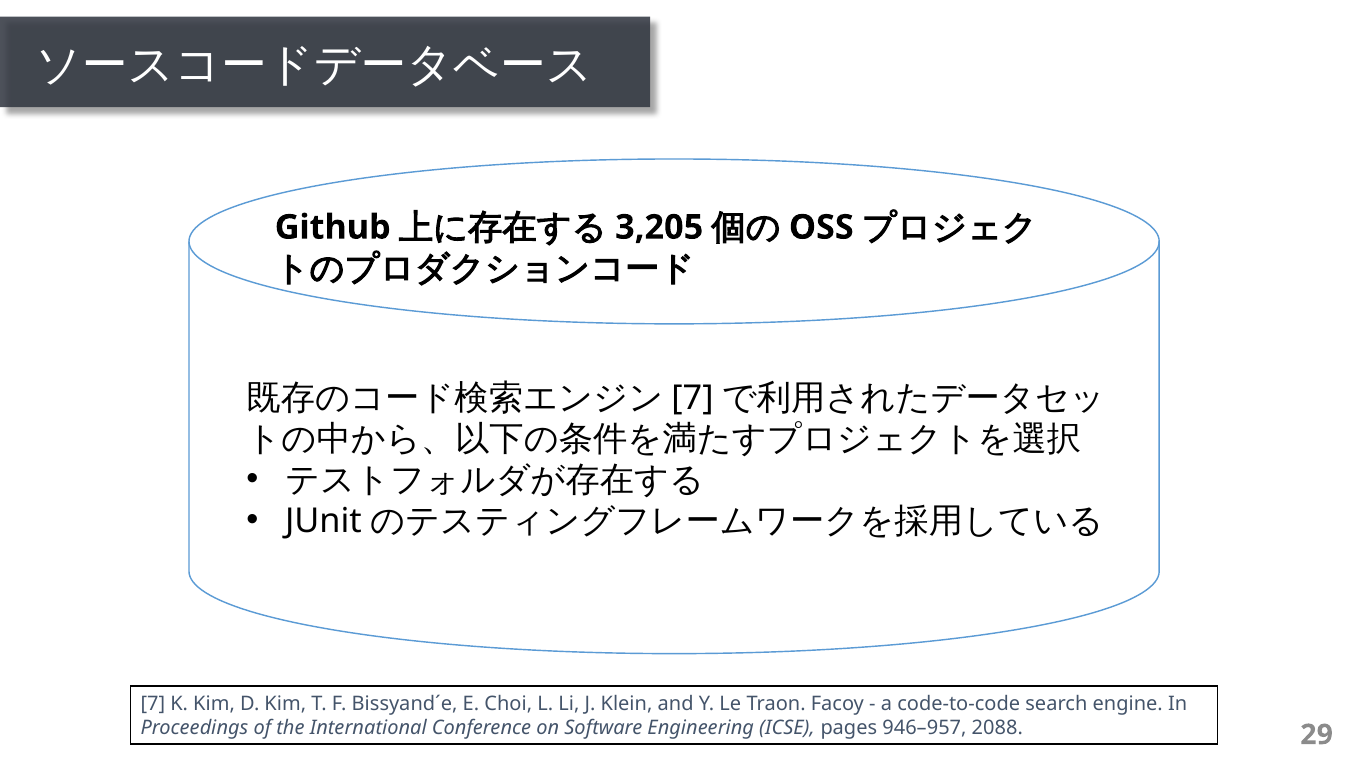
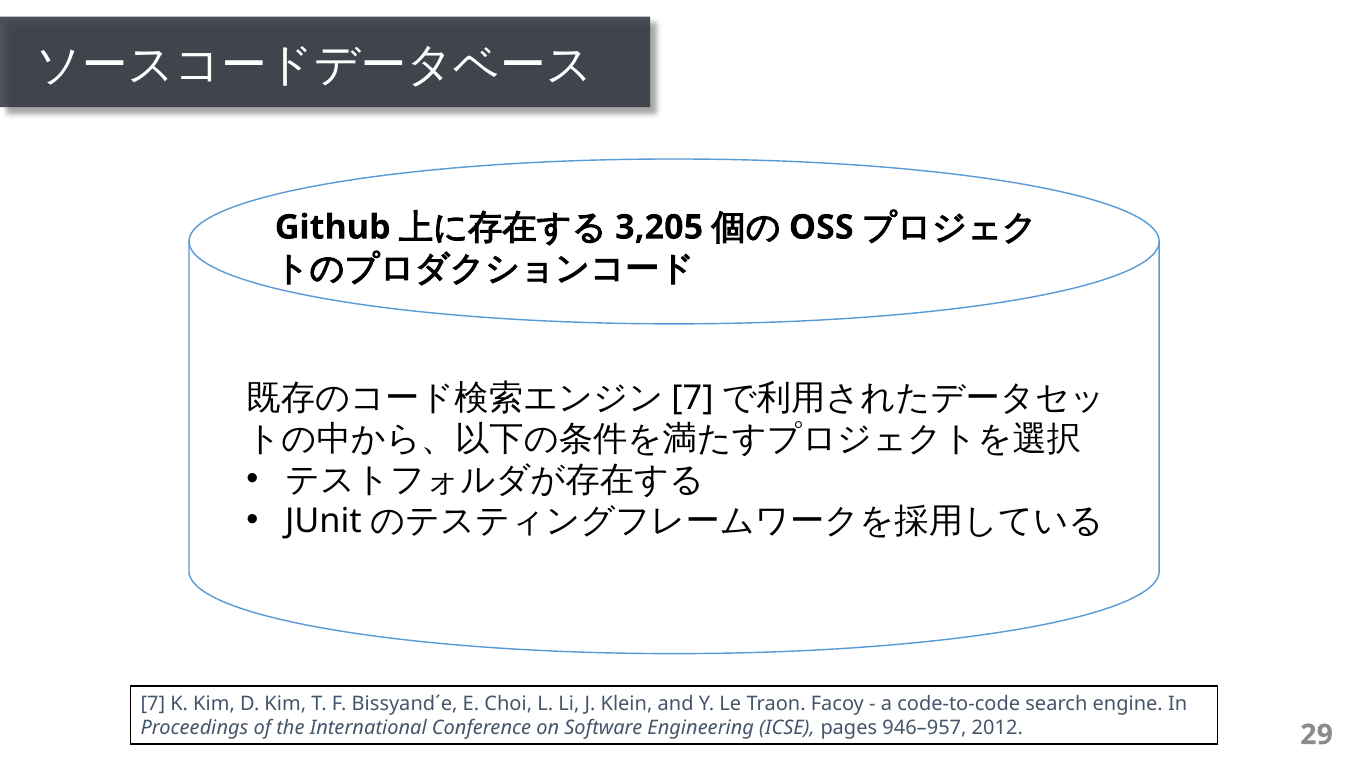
2088: 2088 -> 2012 (997, 728)
